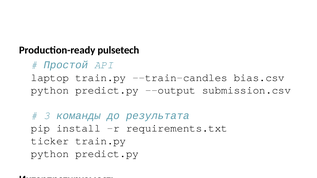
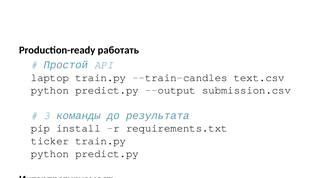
pulsetech: pulsetech -> работать (118, 50)
bias.csv: bias.csv -> text.csv (259, 78)
